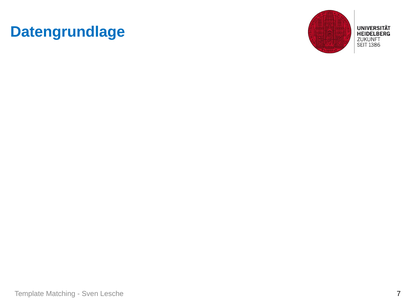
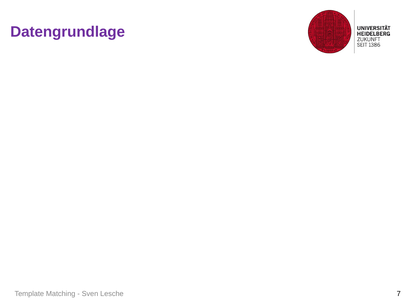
Datengrundlage colour: blue -> purple (68, 32)
